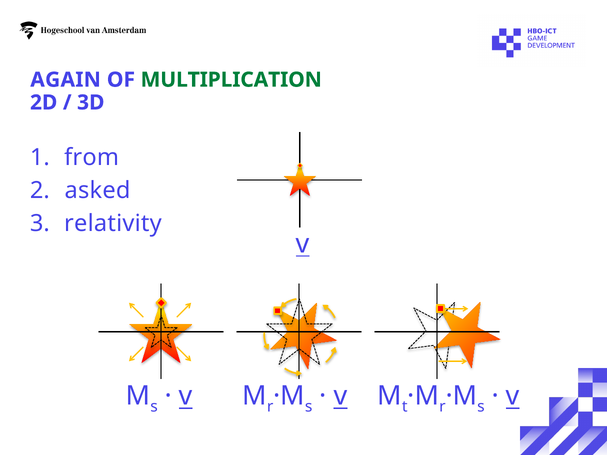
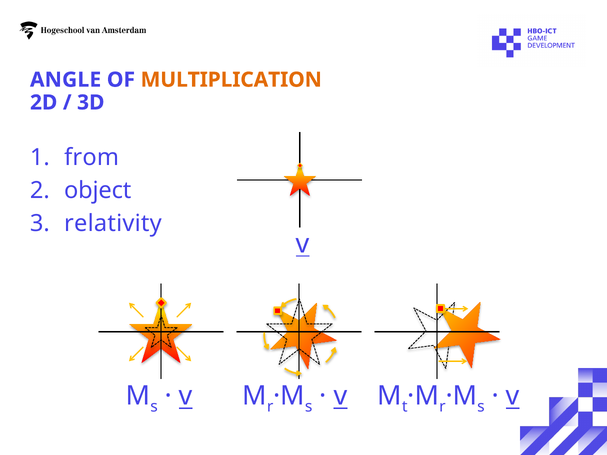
AGAIN: AGAIN -> ANGLE (66, 80)
MULTIPLICATION colour: green -> orange (231, 80)
asked: asked -> object (98, 190)
